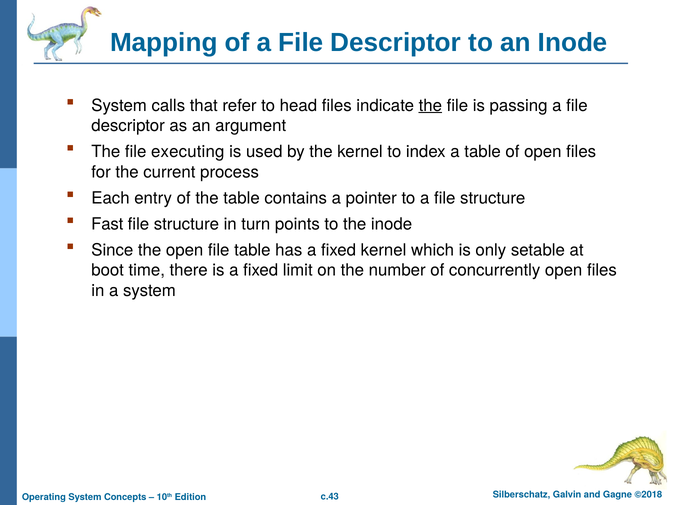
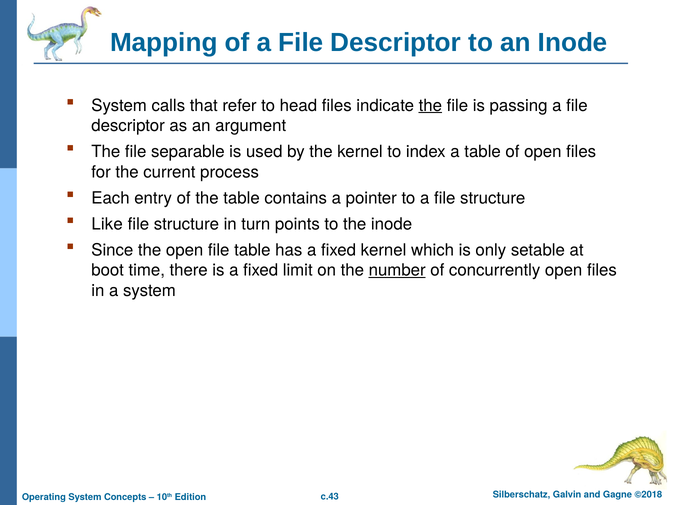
executing: executing -> separable (188, 152)
Fast: Fast -> Like (107, 224)
number underline: none -> present (397, 270)
